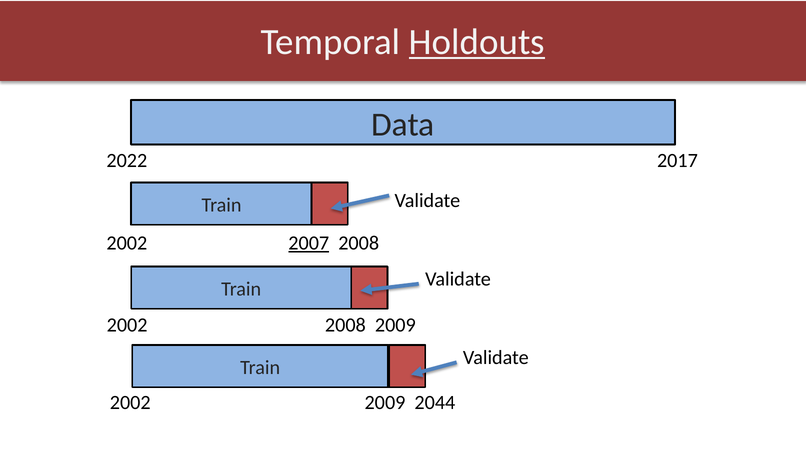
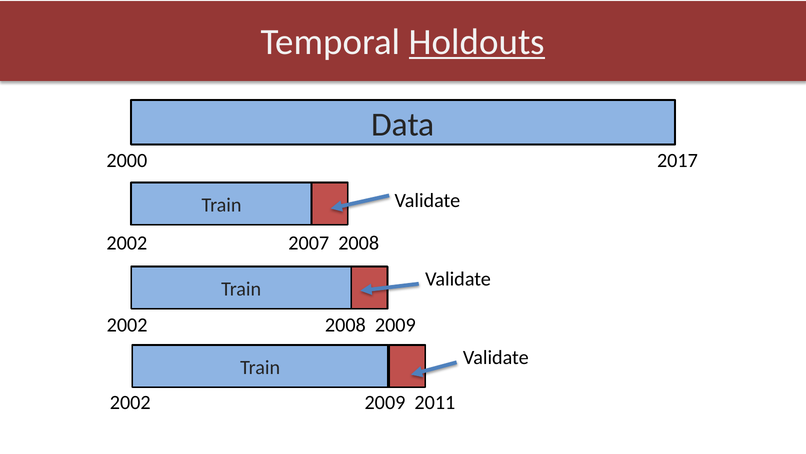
2022: 2022 -> 2000 (127, 160)
2007 underline: present -> none (309, 243)
2044: 2044 -> 2011 (435, 402)
